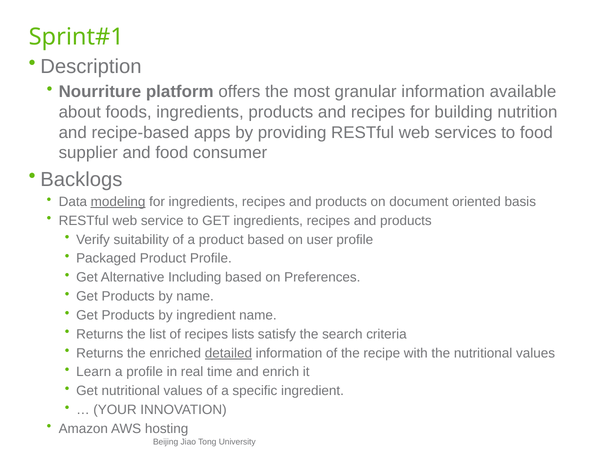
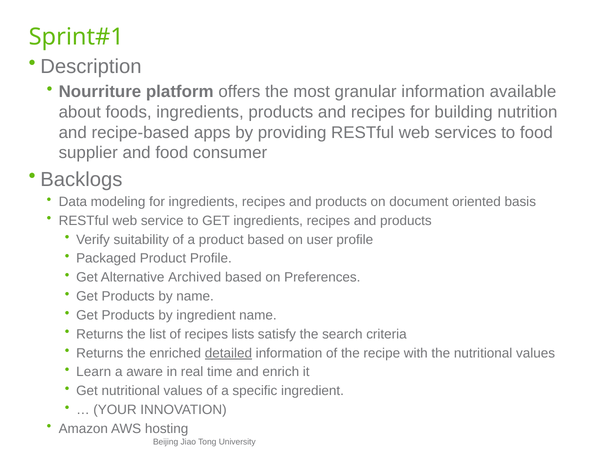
modeling underline: present -> none (118, 202)
Including: Including -> Archived (195, 277)
a profile: profile -> aware (145, 372)
